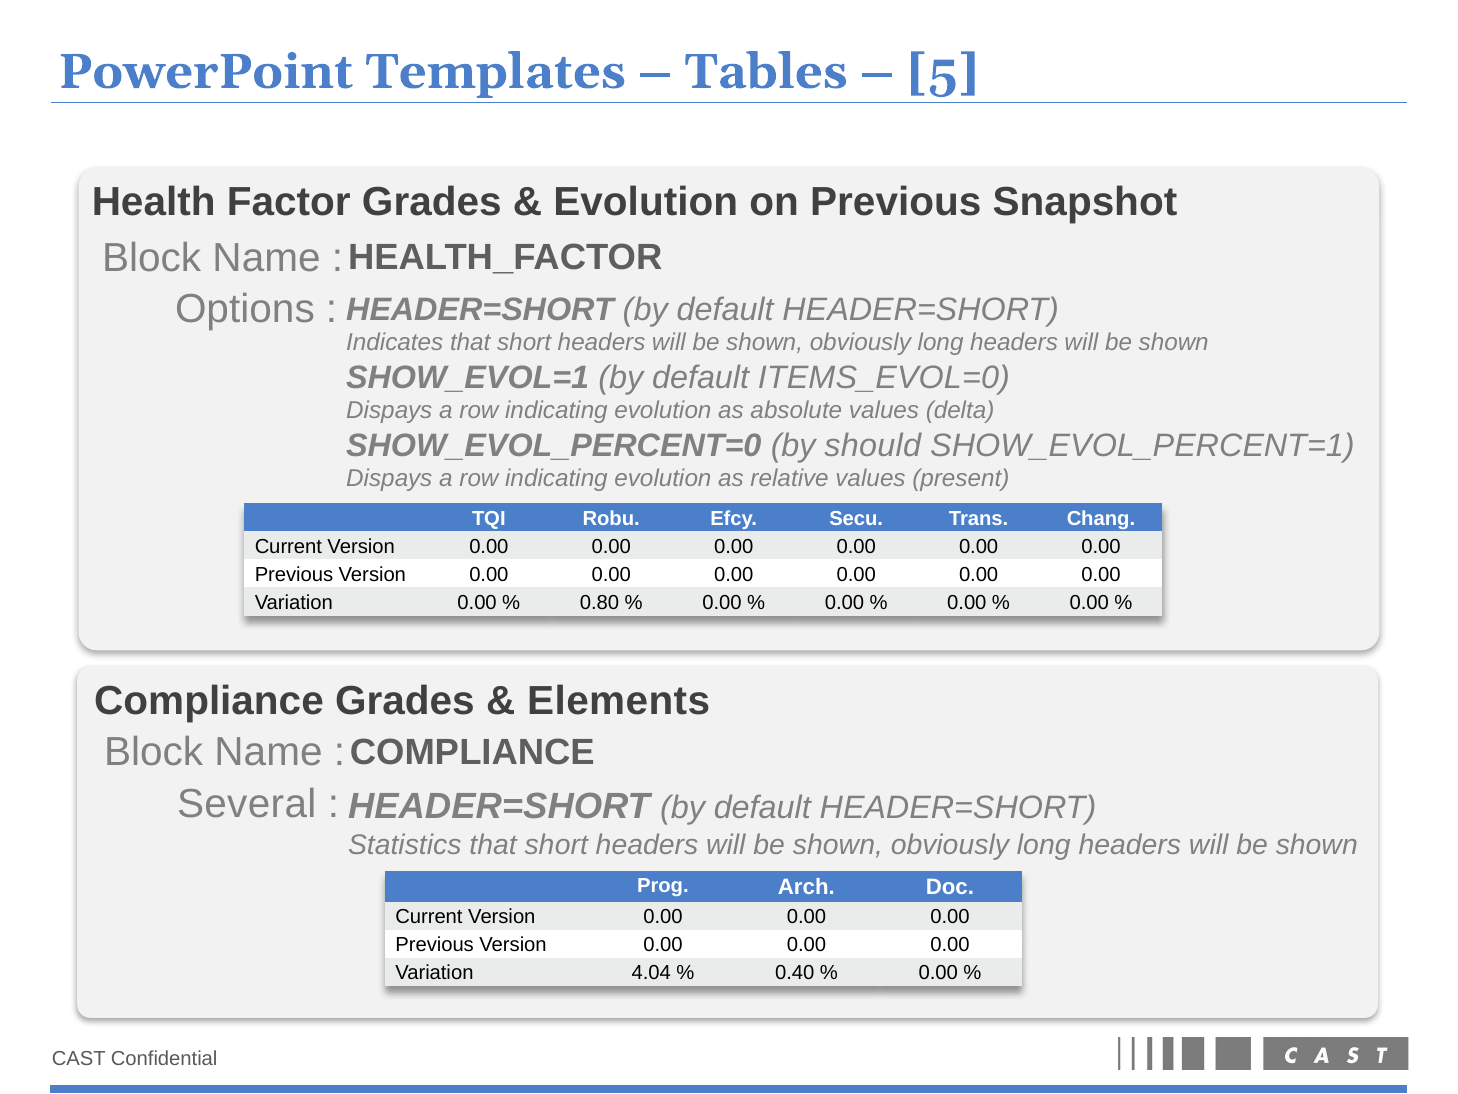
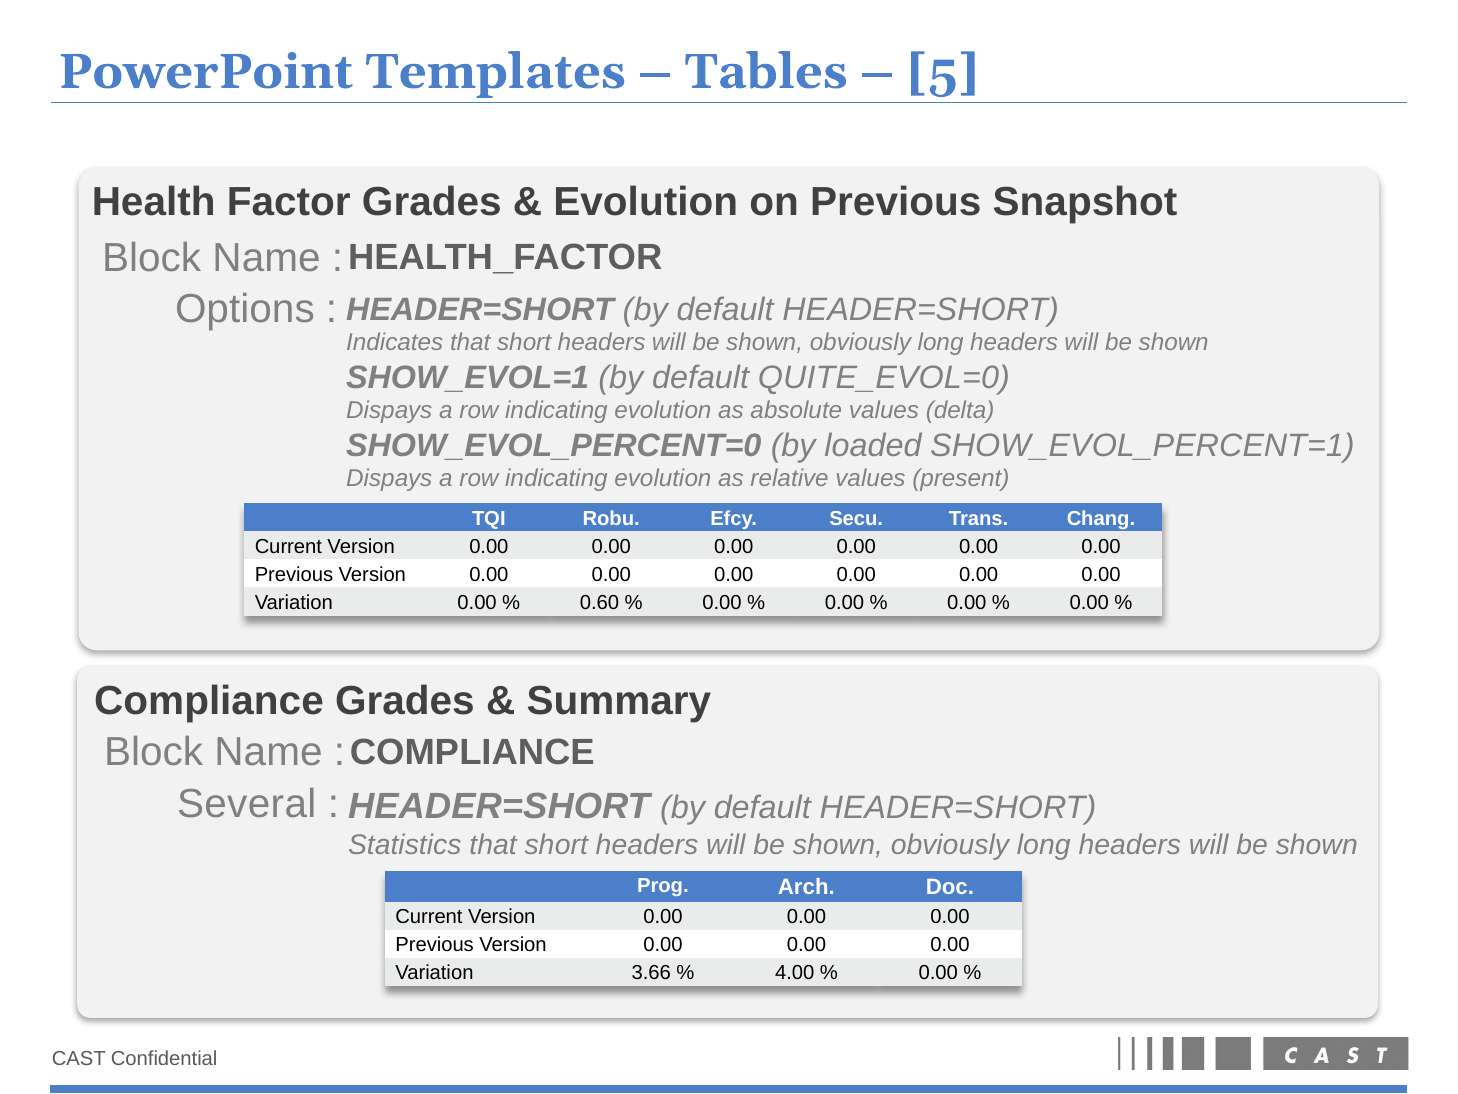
ITEMS_EVOL=0: ITEMS_EVOL=0 -> QUITE_EVOL=0 (884, 377)
should: should -> loaded (873, 445)
0.80: 0.80 -> 0.60 (600, 602)
Elements: Elements -> Summary (619, 701)
4.04: 4.04 -> 3.66 (651, 972)
0.40: 0.40 -> 4.00 (795, 972)
